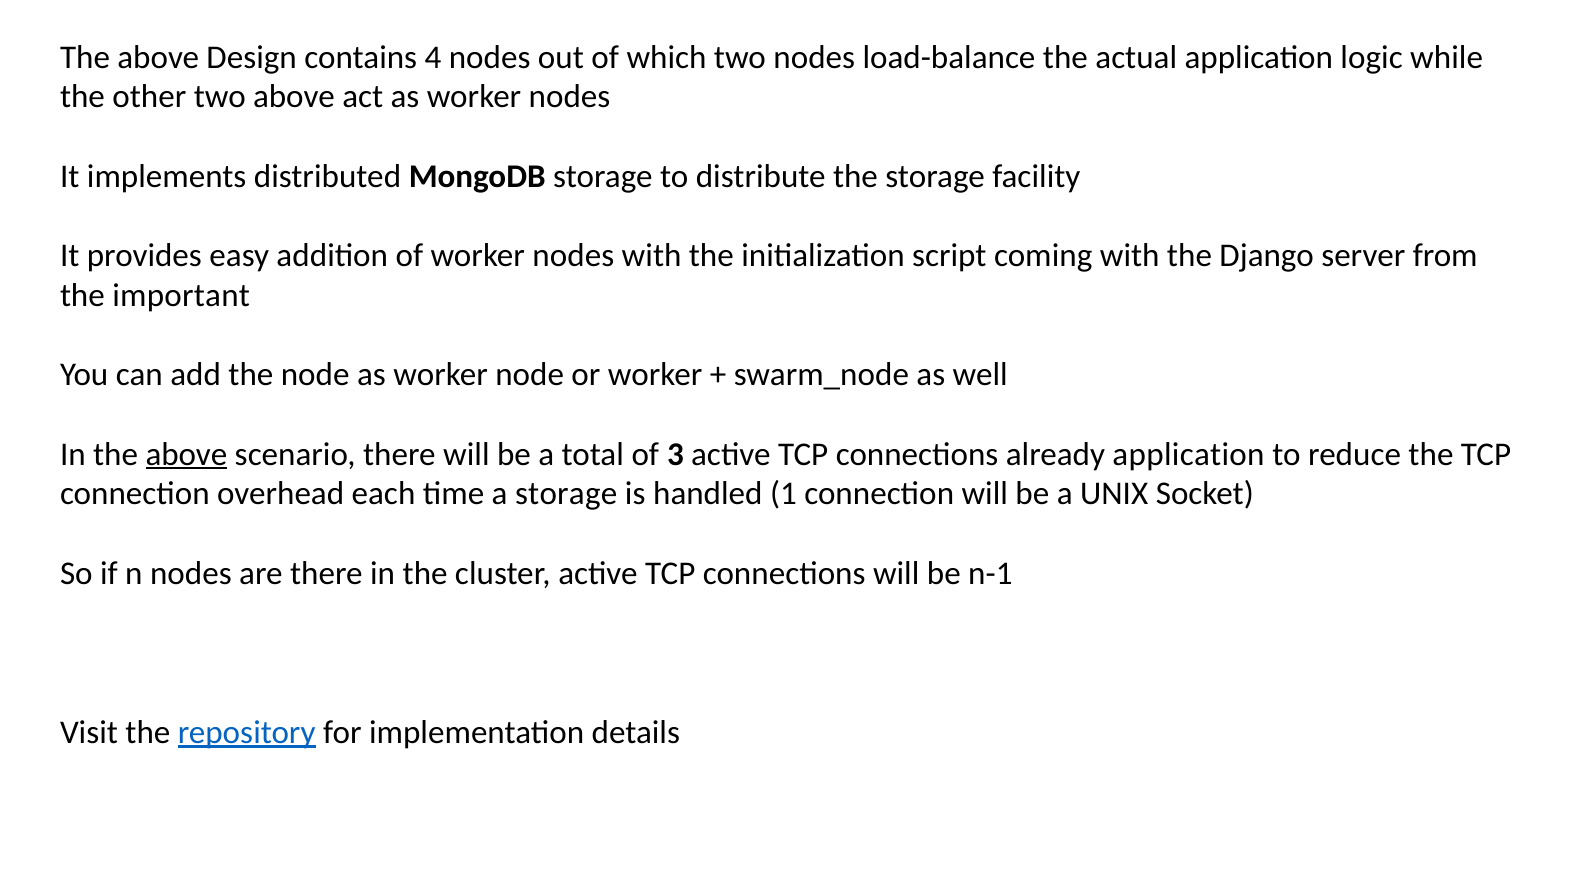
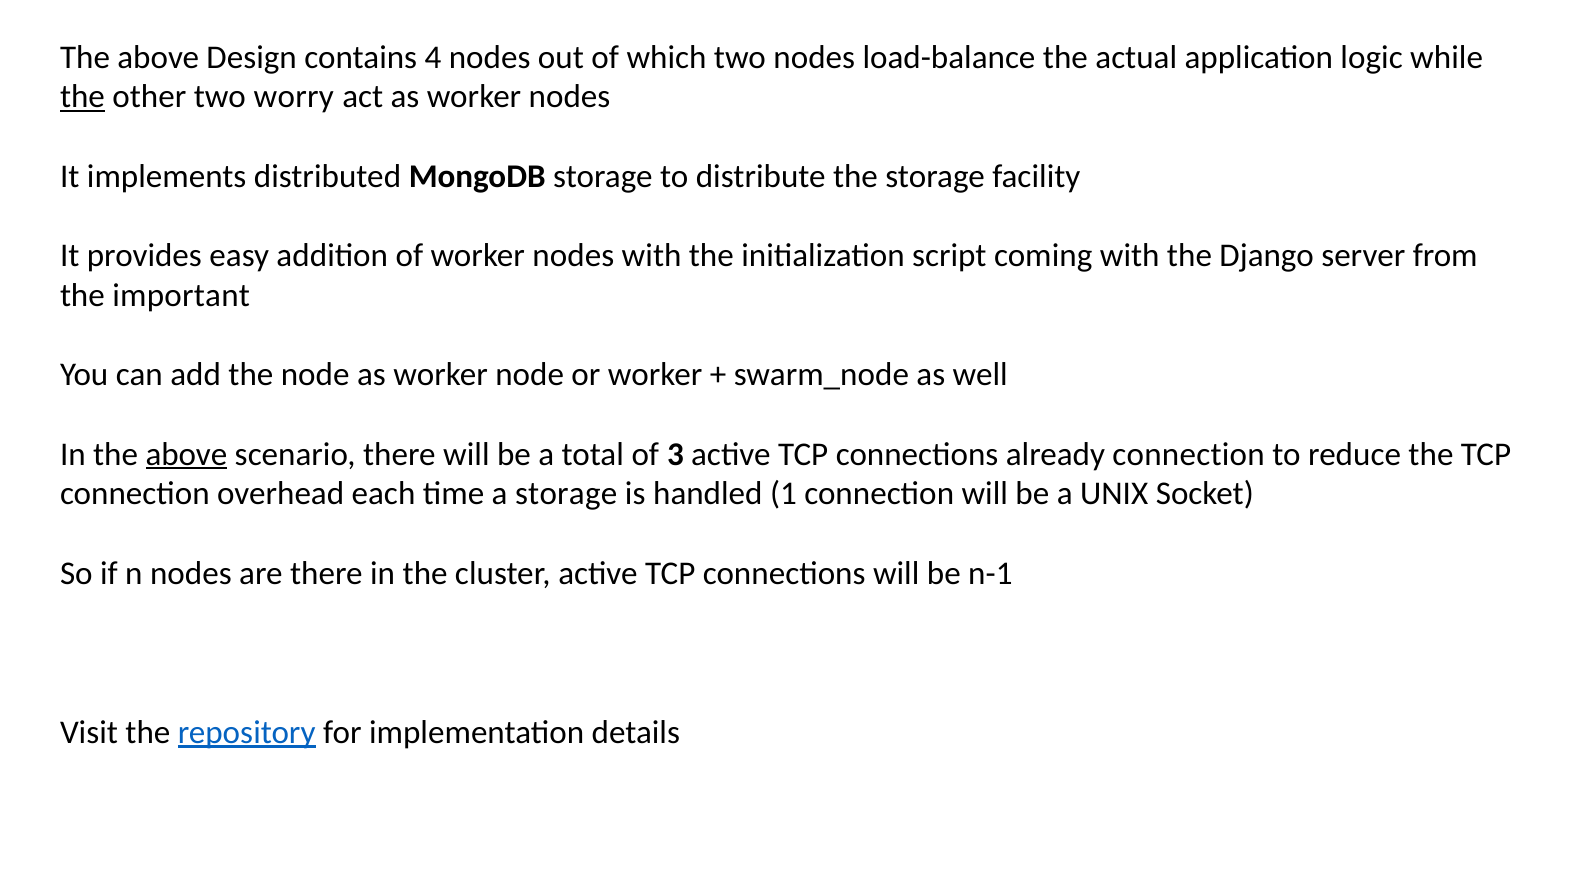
the underline: none -> present (82, 97)
two above: above -> worry (294, 97)
already application: application -> connection (1189, 454)
